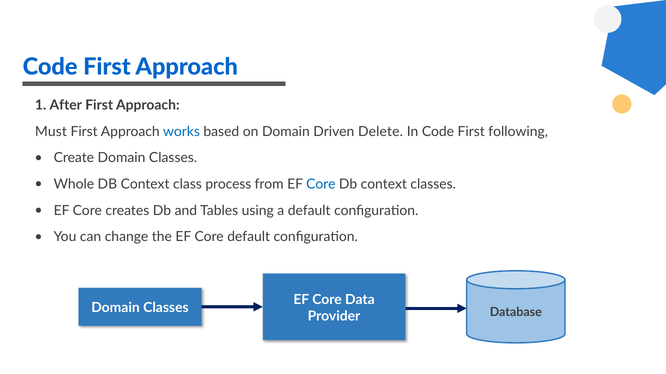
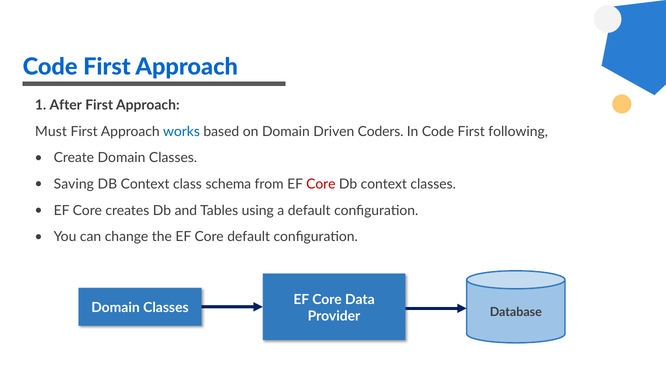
Delete: Delete -> Coders (381, 132)
Whole: Whole -> Saving (74, 185)
process: process -> schema (228, 185)
Core colour: blue -> red (321, 185)
